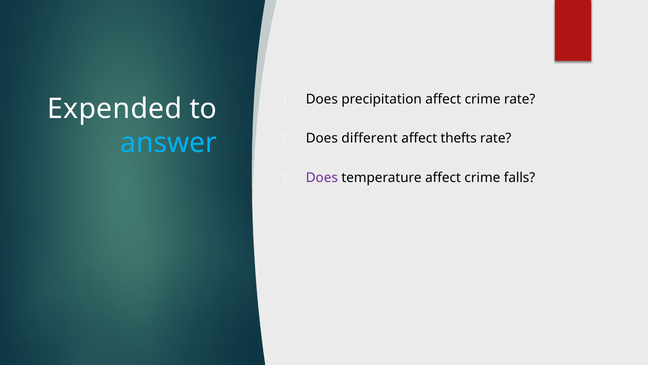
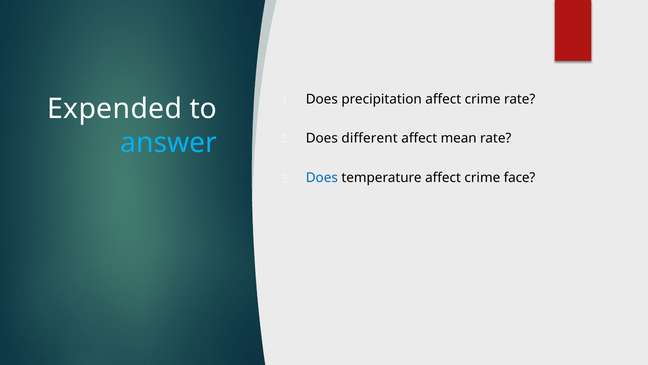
thefts: thefts -> mean (459, 138)
Does colour: purple -> blue (322, 177)
falls: falls -> face (520, 177)
